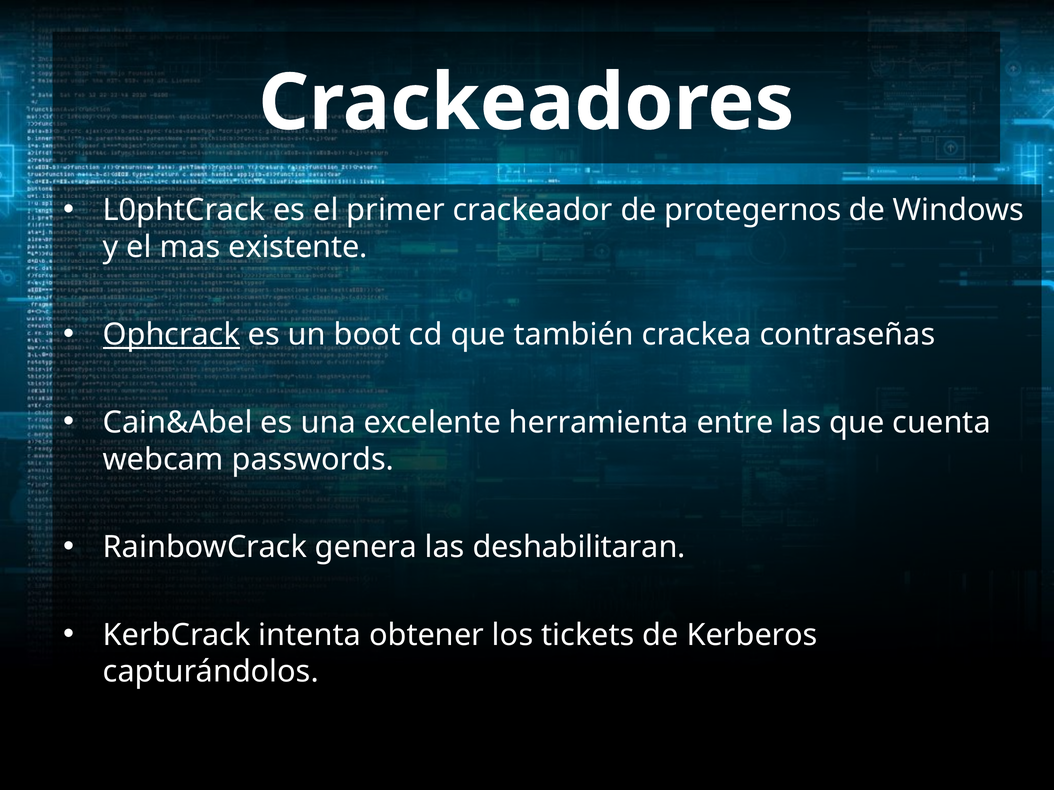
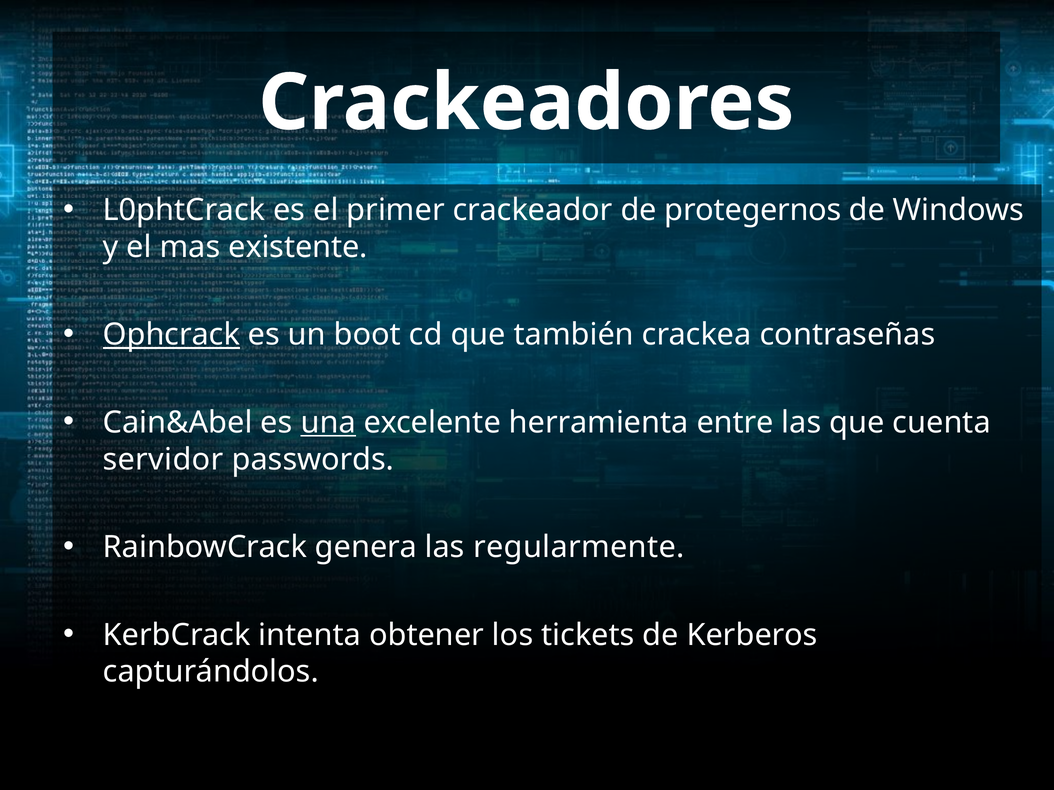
una underline: none -> present (328, 423)
webcam: webcam -> servidor (163, 460)
deshabilitaran: deshabilitaran -> regularmente (579, 548)
